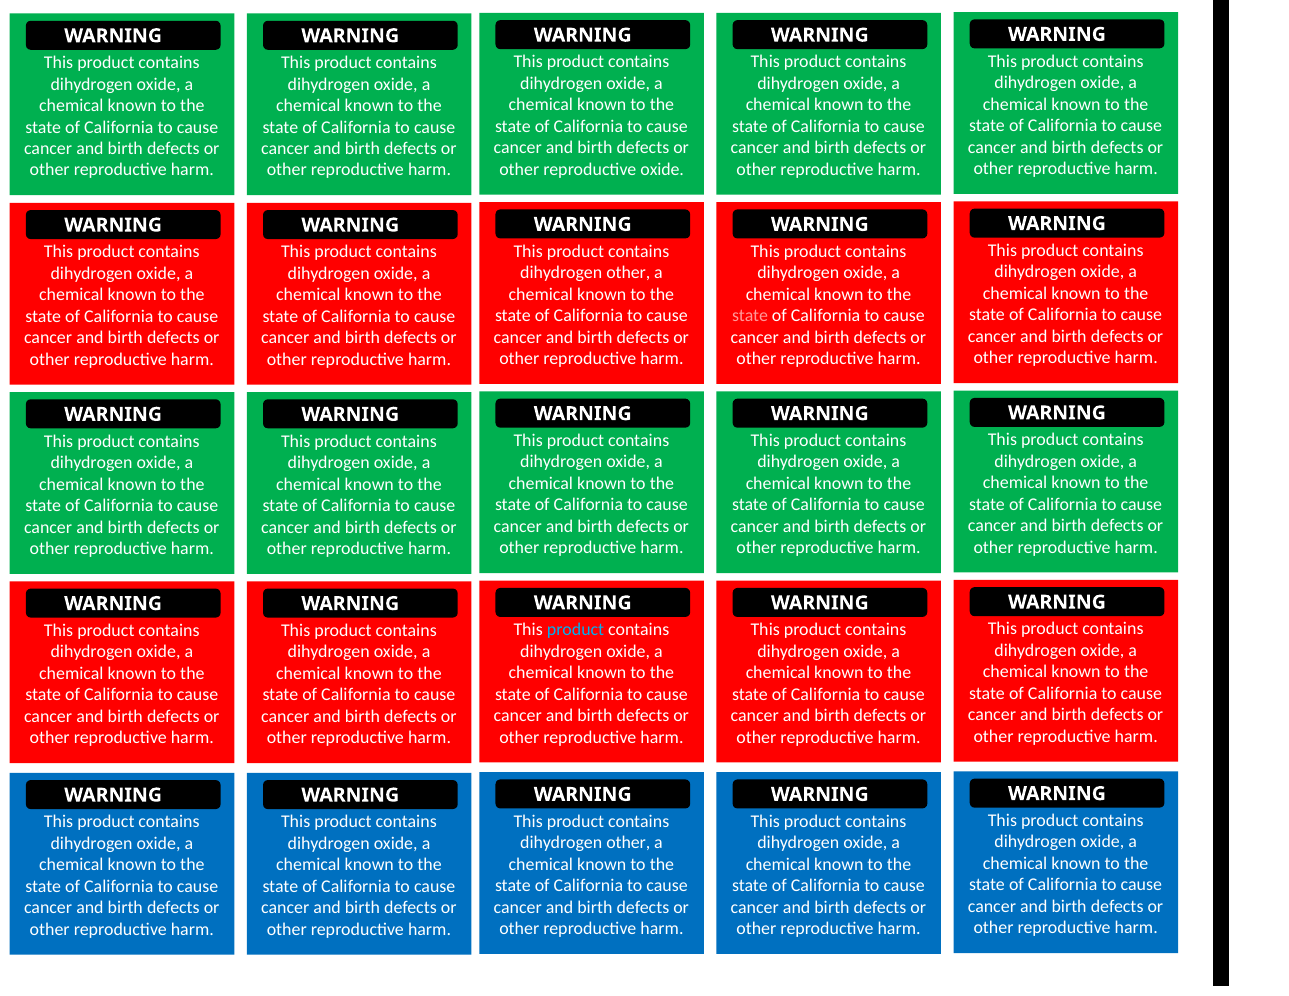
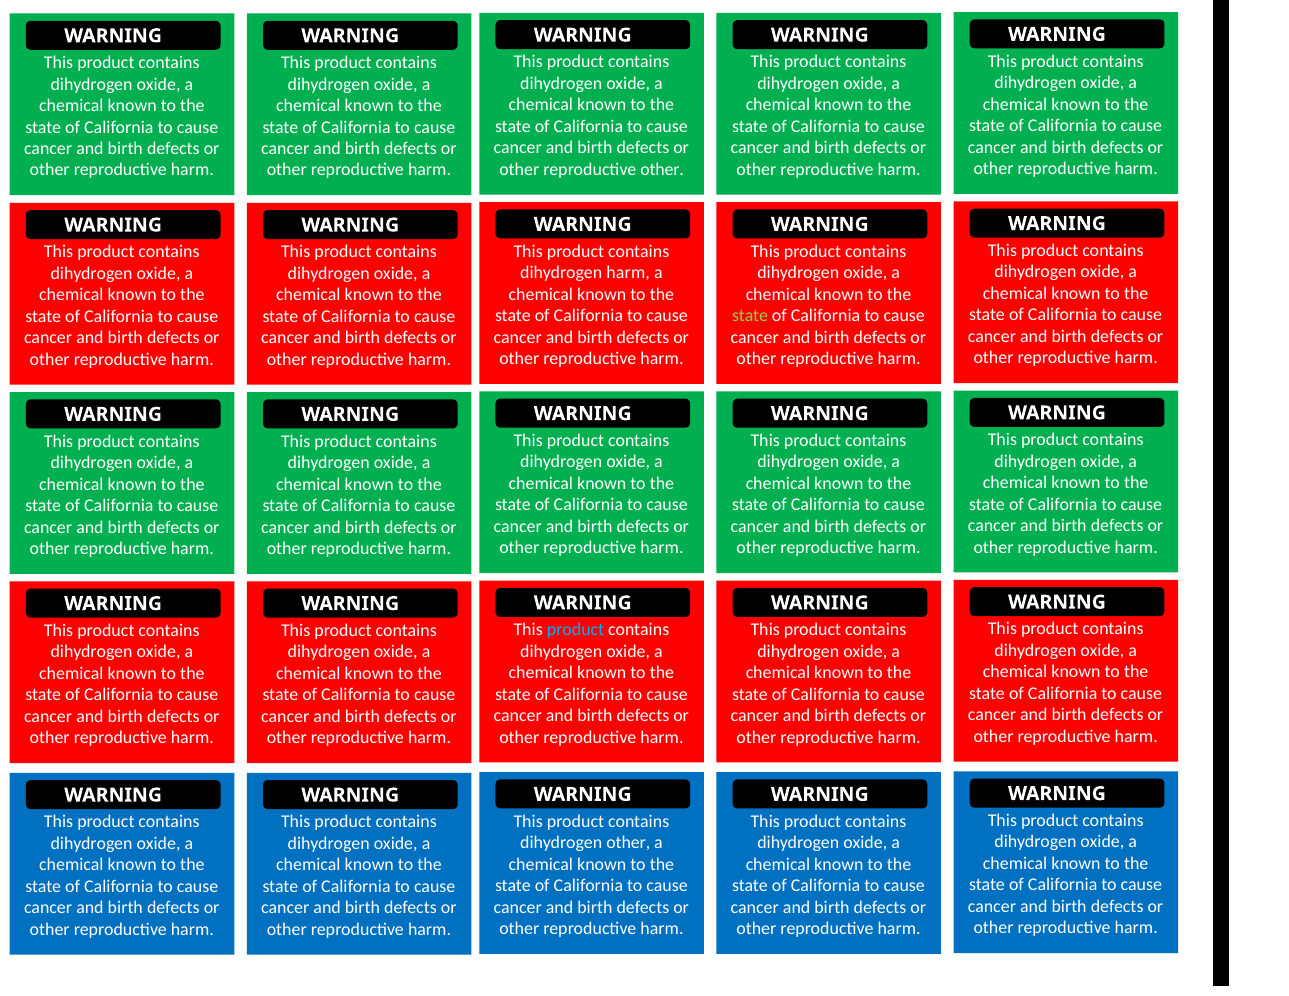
reproductive oxide: oxide -> other (662, 169)
other: other -> harm (628, 273)
state colour: pink -> light green (750, 316)
